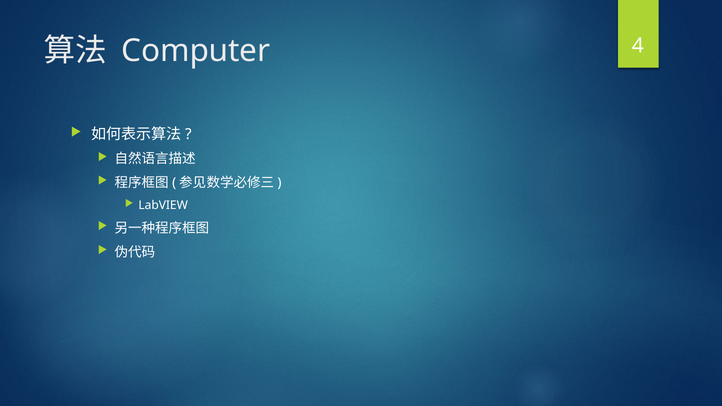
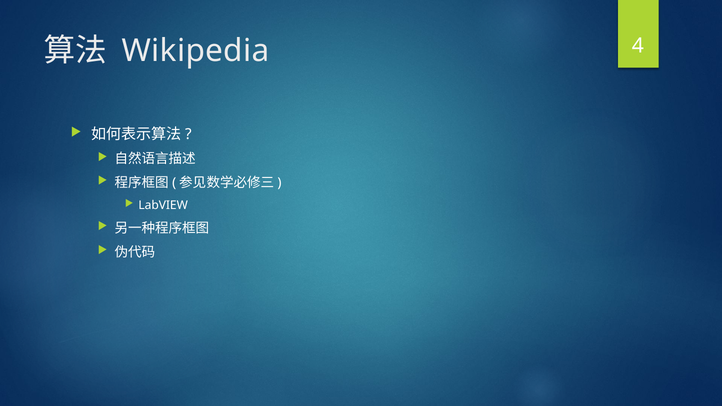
Computer: Computer -> Wikipedia (196, 51)
